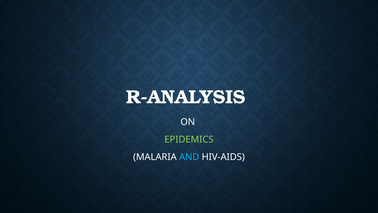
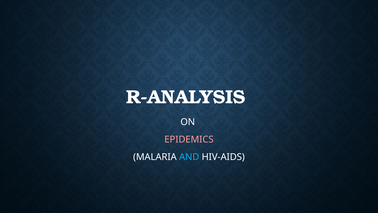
EPIDEMICS colour: light green -> pink (189, 139)
